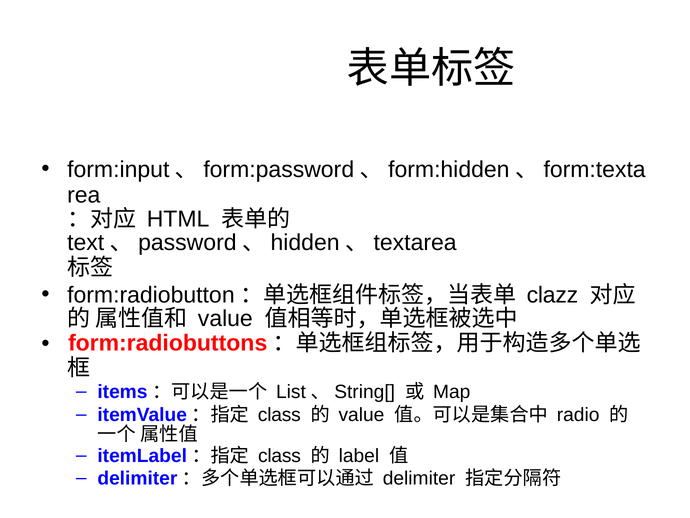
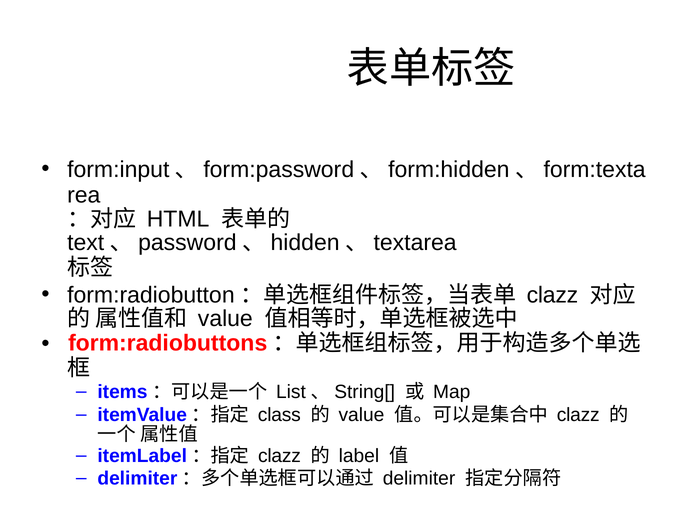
radio: radio -> clazz (578, 414)
class: class -> clazz (279, 455)
